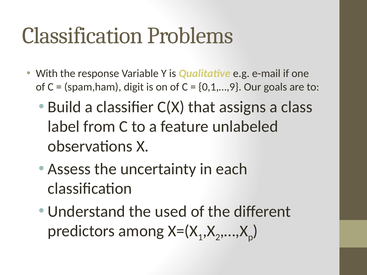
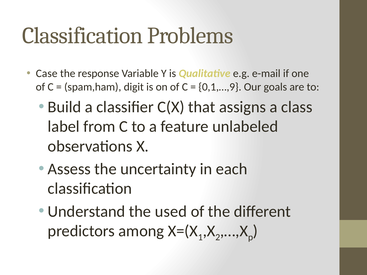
With: With -> Case (47, 74)
